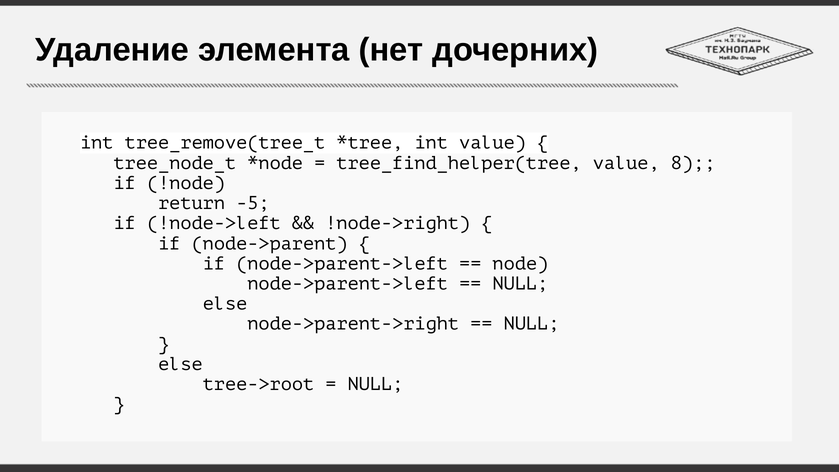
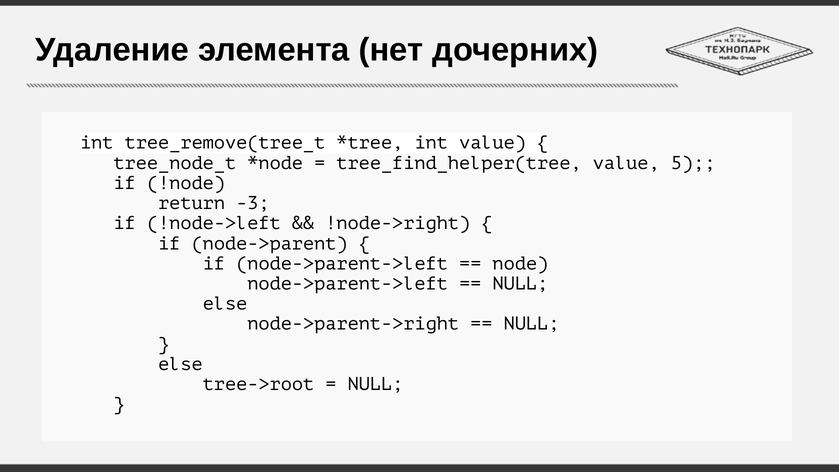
8: 8 -> 5 (693, 163)
-5: -5 -> -3 (253, 203)
